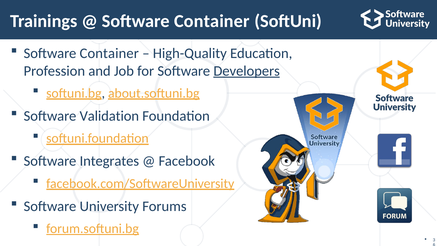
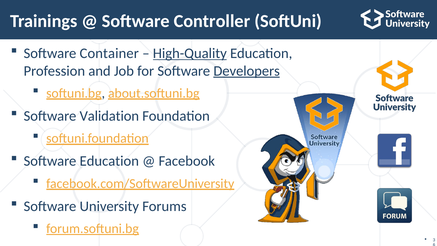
Container: Container -> Controller (212, 21)
High-Quality underline: none -> present (190, 53)
Software Integrates: Integrates -> Education (109, 161)
